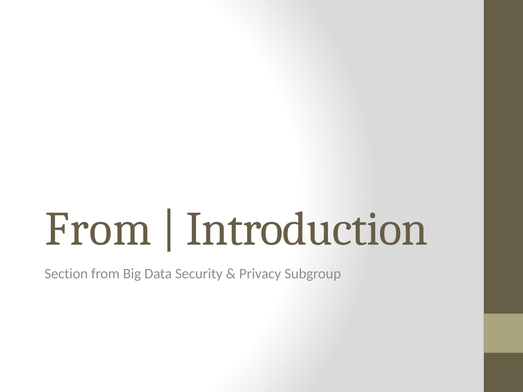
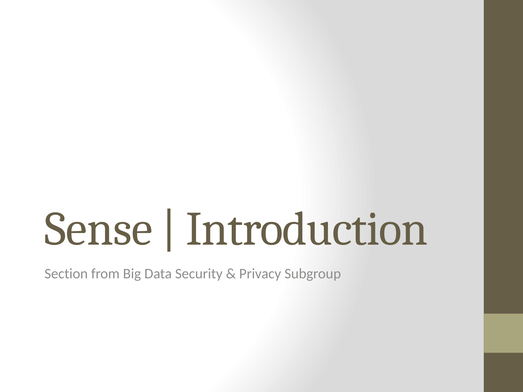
From: From -> Sense (99, 229)
